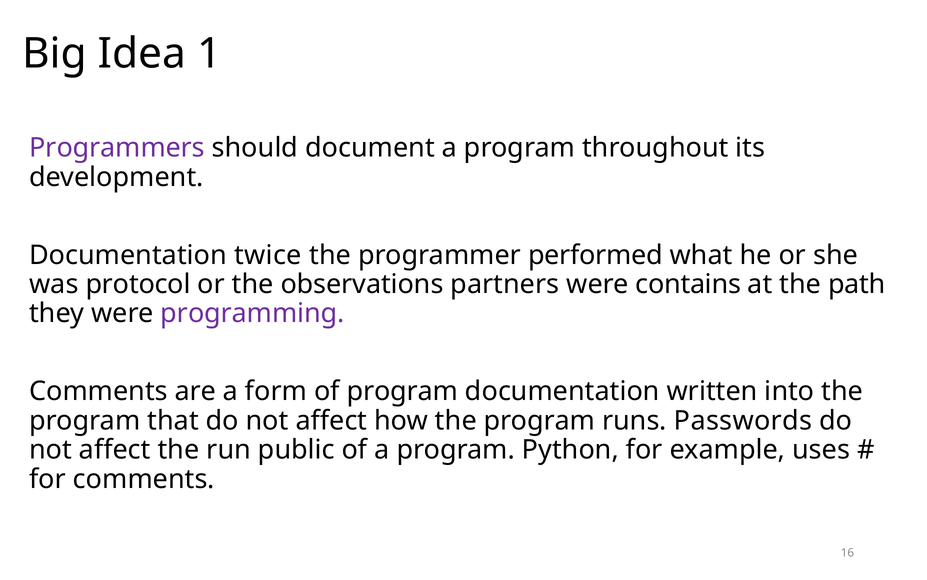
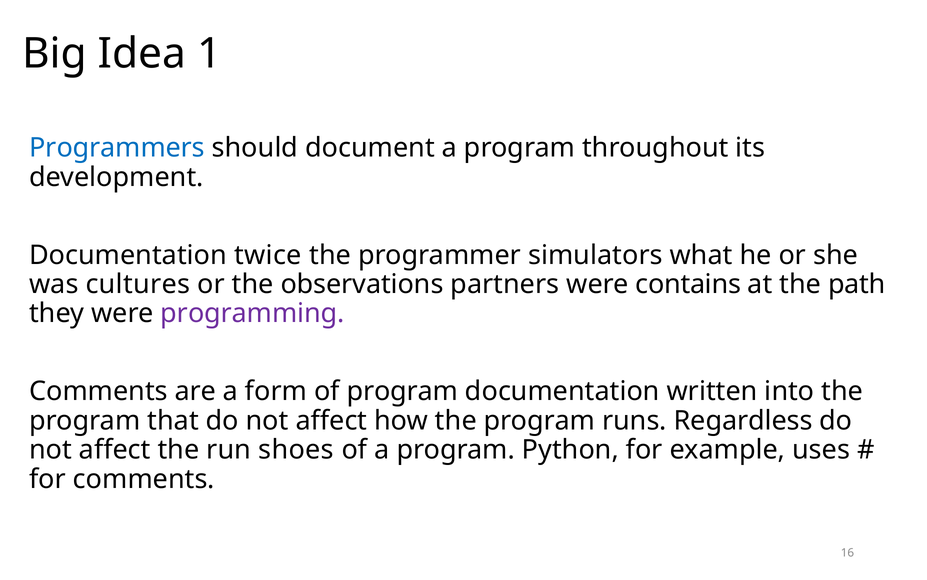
Programmers colour: purple -> blue (117, 148)
performed: performed -> simulators (595, 255)
protocol: protocol -> cultures (138, 284)
Passwords: Passwords -> Regardless (743, 420)
public: public -> shoes (296, 449)
